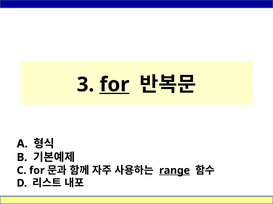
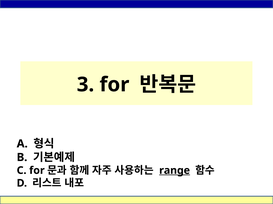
for underline: present -> none (114, 85)
